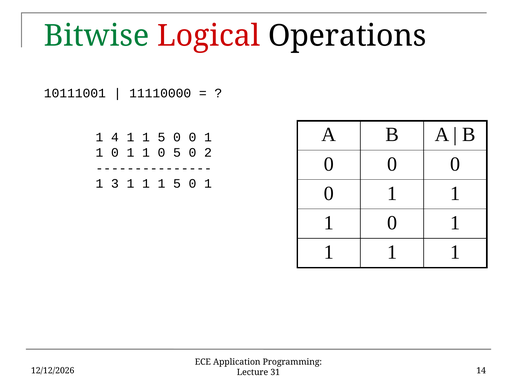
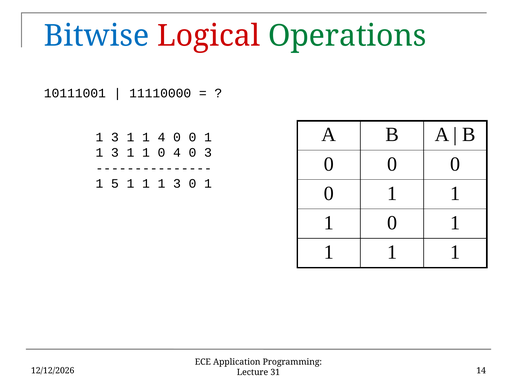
Bitwise colour: green -> blue (97, 36)
Operations colour: black -> green (347, 36)
4: 4 -> 3 (115, 137)
5: 5 -> 4 (161, 137)
0: 0 -> 3 (115, 153)
0 5: 5 -> 4 (177, 153)
0 2: 2 -> 3 (208, 153)
3: 3 -> 5 (115, 184)
1 1 1 5: 5 -> 3 (177, 184)
